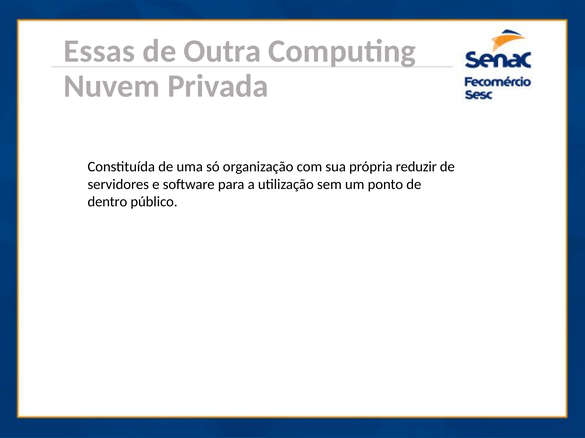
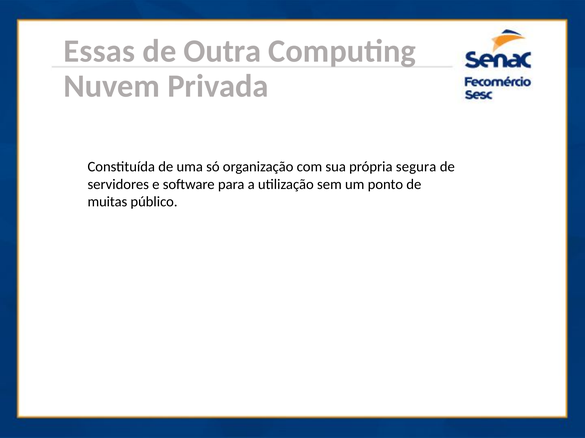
reduzir: reduzir -> segura (416, 167)
dentro: dentro -> muitas (107, 202)
